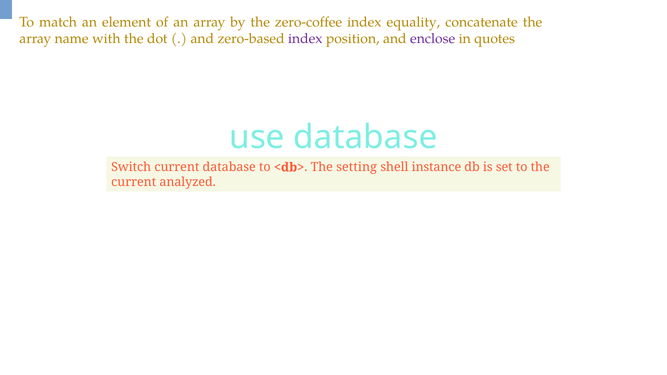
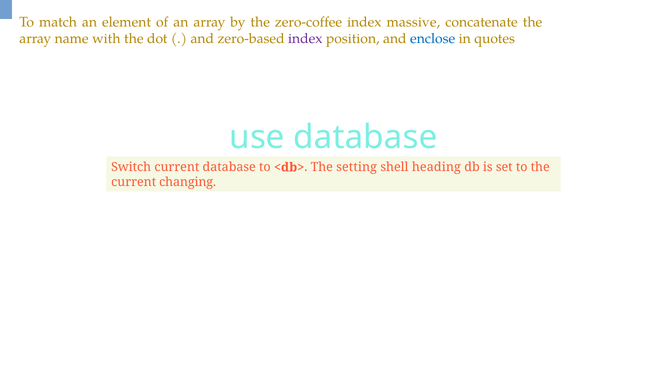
equality: equality -> massive (413, 22)
enclose colour: purple -> blue (433, 39)
instance: instance -> heading (436, 167)
analyzed: analyzed -> changing (188, 182)
